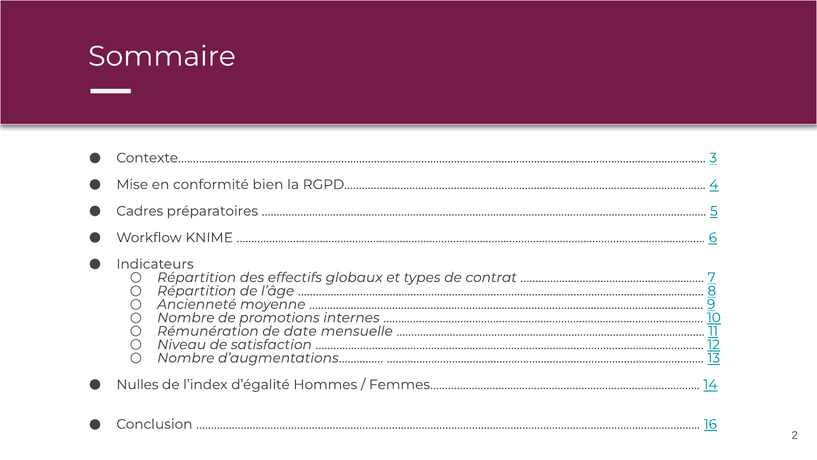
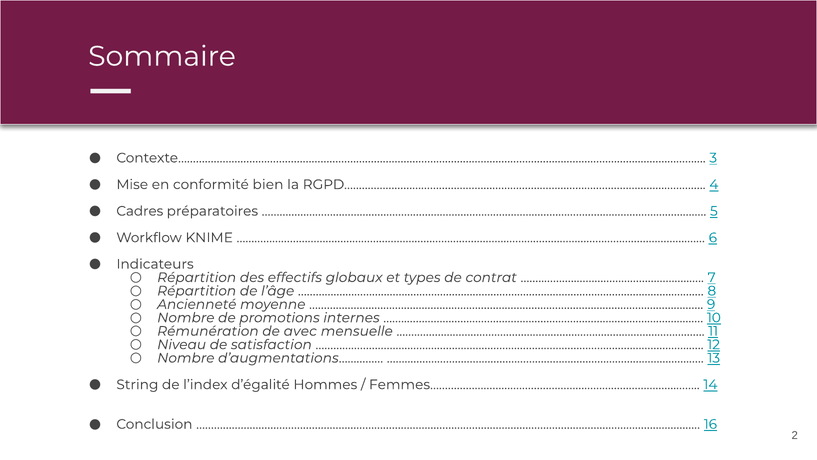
date: date -> avec (300, 331)
Nulles: Nulles -> String (137, 384)
